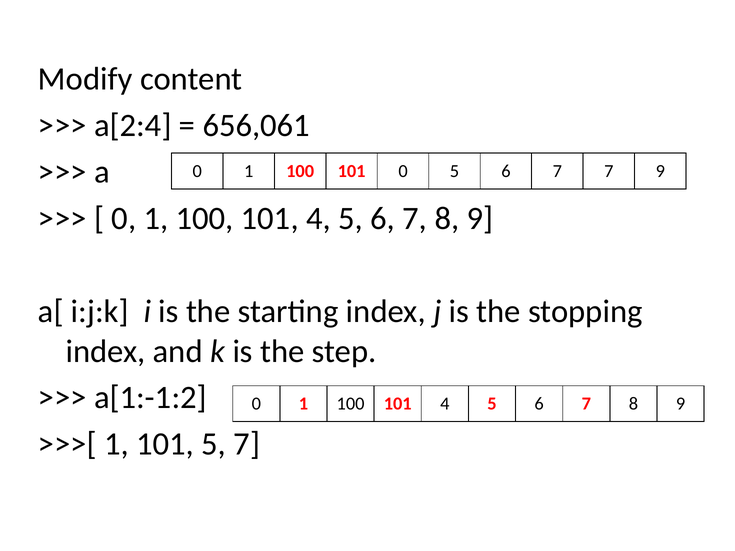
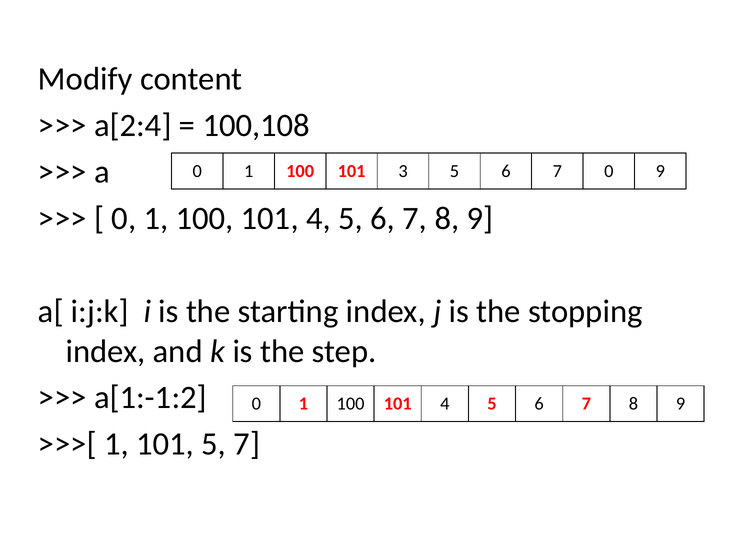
656,061: 656,061 -> 100,108 (256, 126)
101 0: 0 -> 3 (403, 171)
6 7 7: 7 -> 0 (609, 171)
